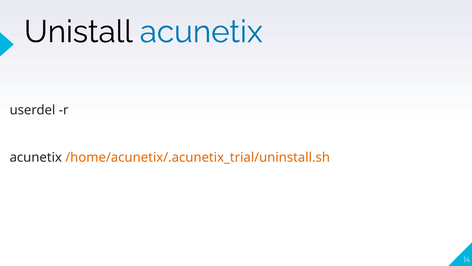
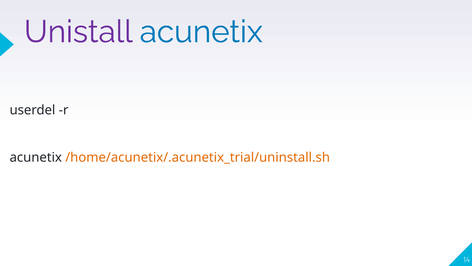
Unistall colour: black -> purple (78, 32)
